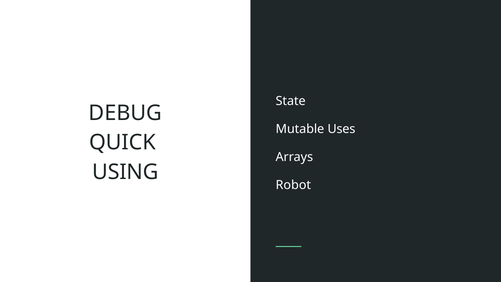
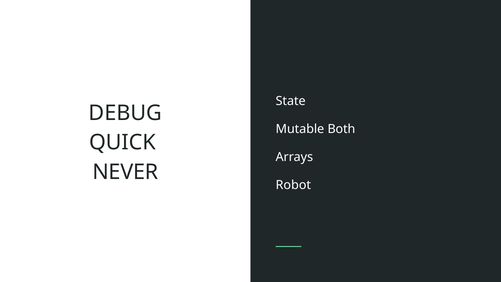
Uses: Uses -> Both (341, 129)
USING: USING -> NEVER (125, 172)
